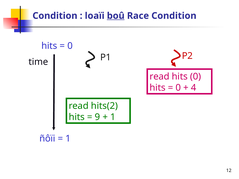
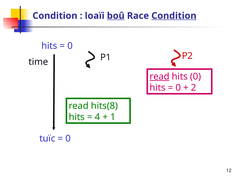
Condition underline: none -> present (174, 16)
read underline: none -> present (159, 77)
4: 4 -> 2 (194, 88)
hits(2: hits(2 -> hits(8 (104, 106)
9: 9 -> 4 (97, 117)
ñôïi: ñôïi -> tuïc (47, 139)
1: 1 -> 0 (68, 139)
